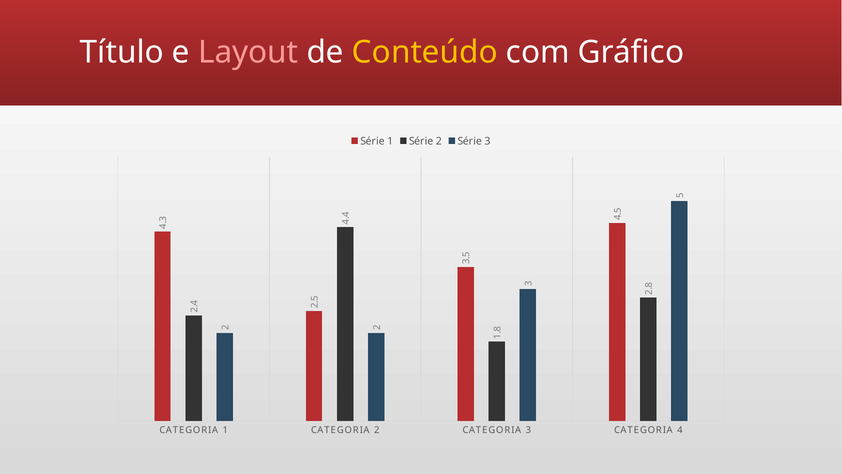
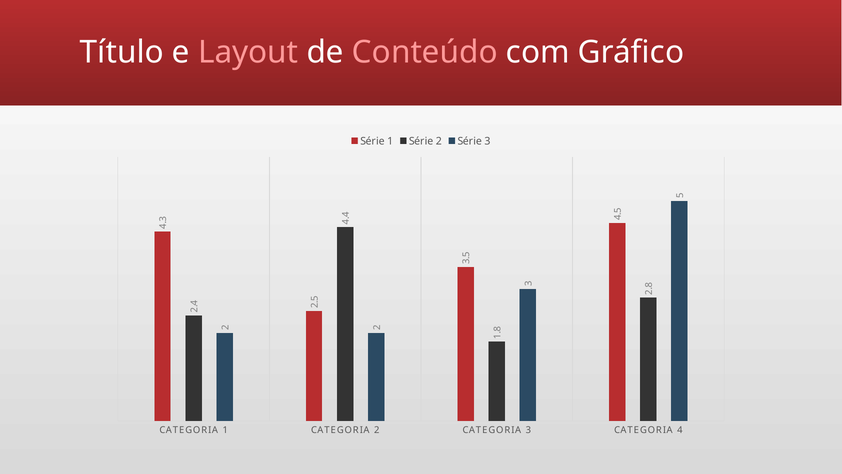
Conteúdo colour: yellow -> pink (425, 52)
